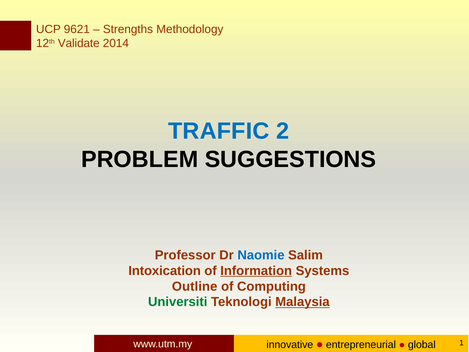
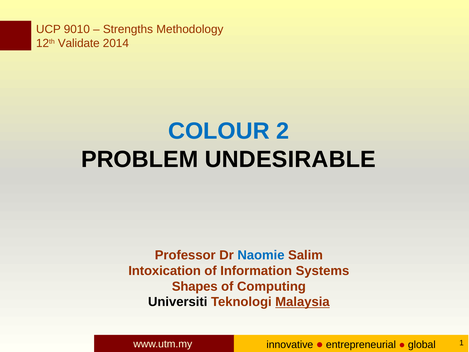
9621: 9621 -> 9010 (77, 29)
TRAFFIC: TRAFFIC -> COLOUR (219, 131)
SUGGESTIONS: SUGGESTIONS -> UNDESIRABLE (290, 159)
Information underline: present -> none (256, 271)
Outline: Outline -> Shapes (195, 286)
Universiti colour: green -> black (178, 302)
